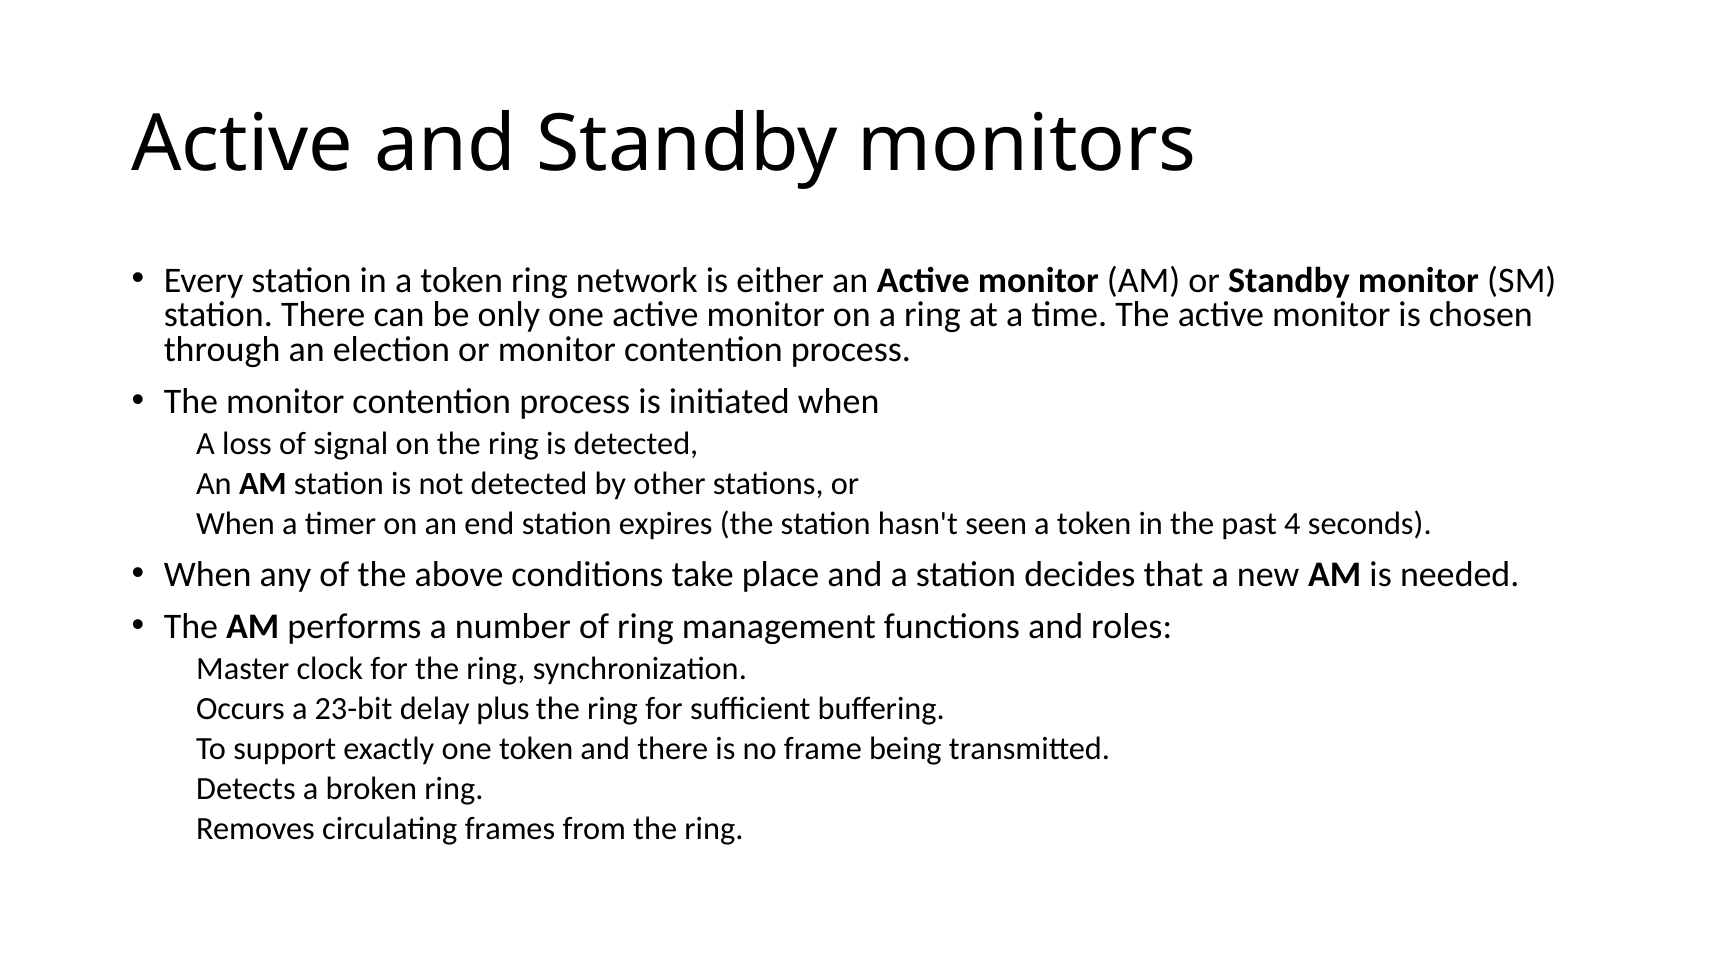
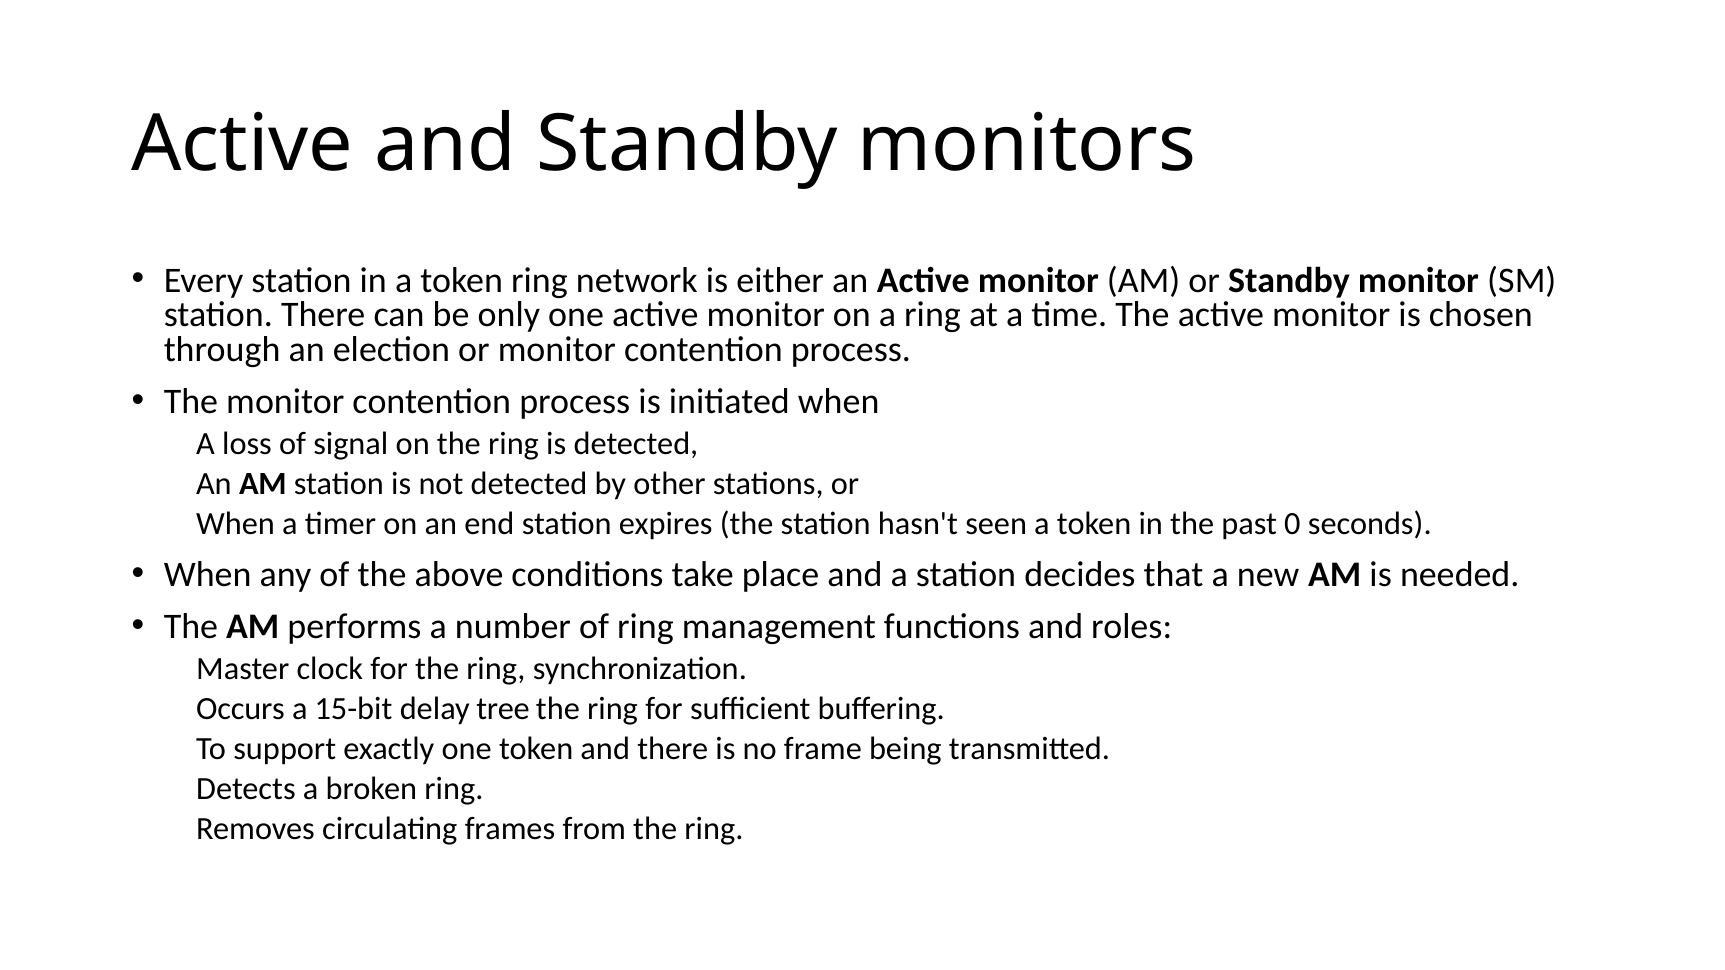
4: 4 -> 0 (1292, 524)
23-bit: 23-bit -> 15-bit (353, 709)
plus: plus -> tree (503, 709)
